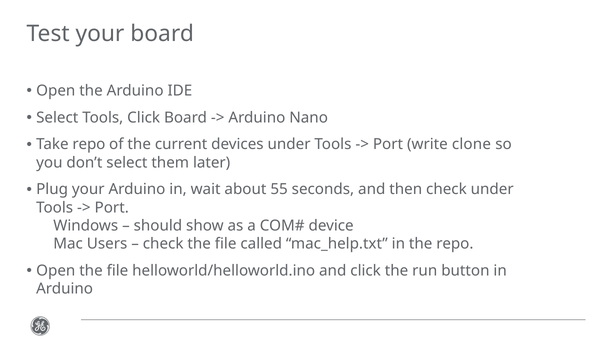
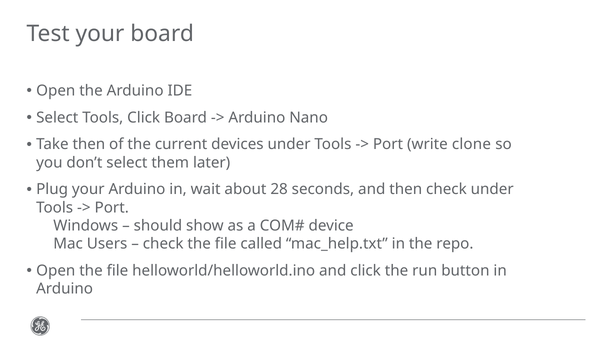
Take repo: repo -> then (89, 144)
55: 55 -> 28 (279, 189)
